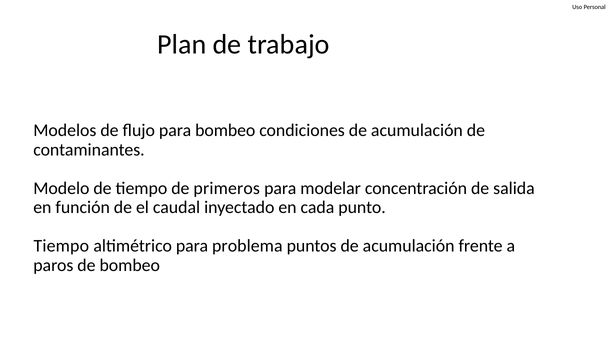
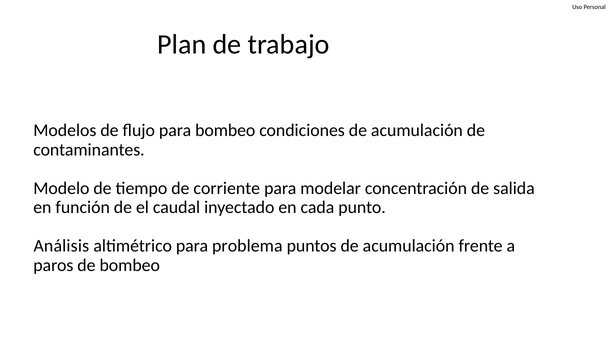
primeros: primeros -> corriente (227, 188)
Tiempo: Tiempo -> Análisis (61, 246)
